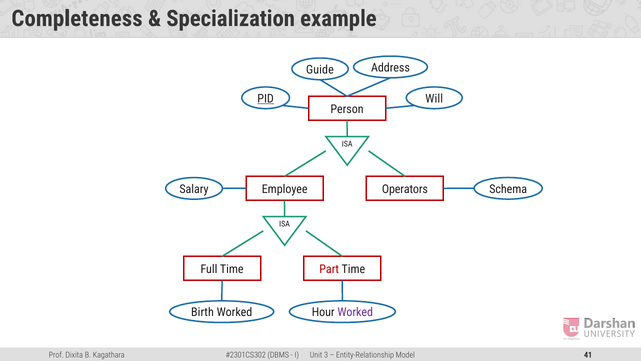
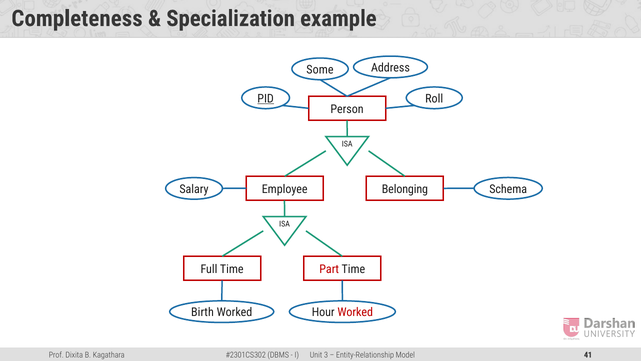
Guide: Guide -> Some (320, 70)
Will: Will -> Roll (434, 99)
Operators: Operators -> Belonging (405, 189)
Worked colour: purple -> red (355, 312)
